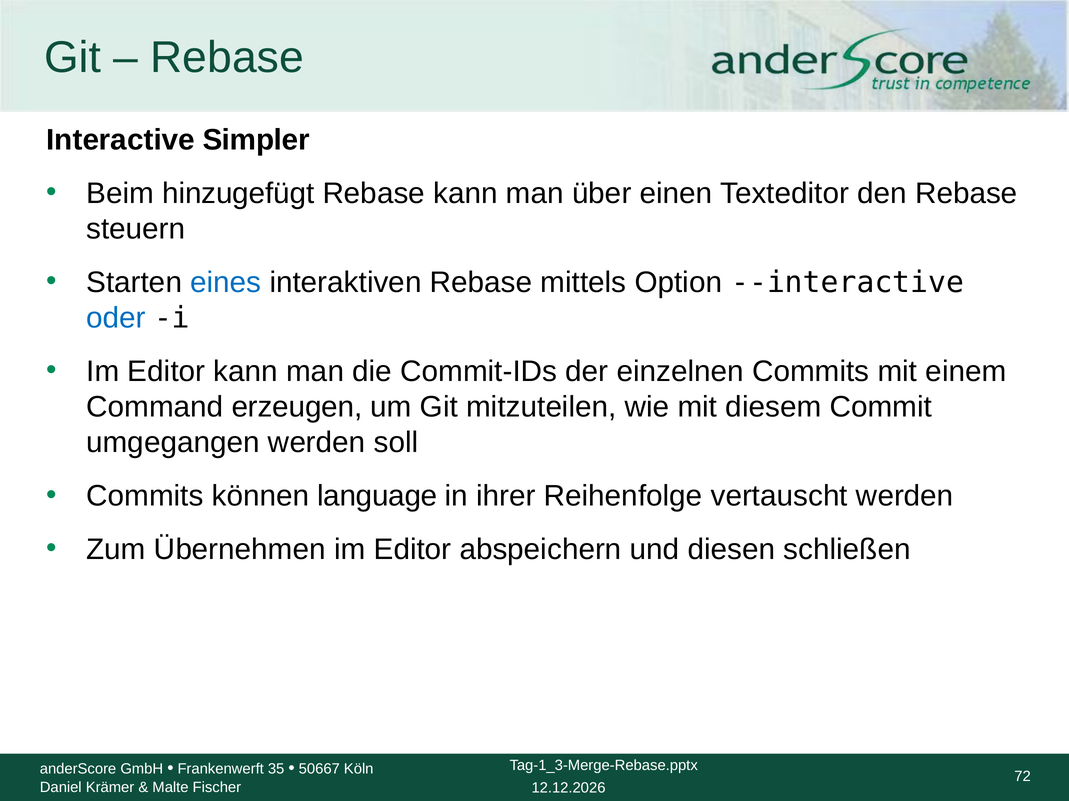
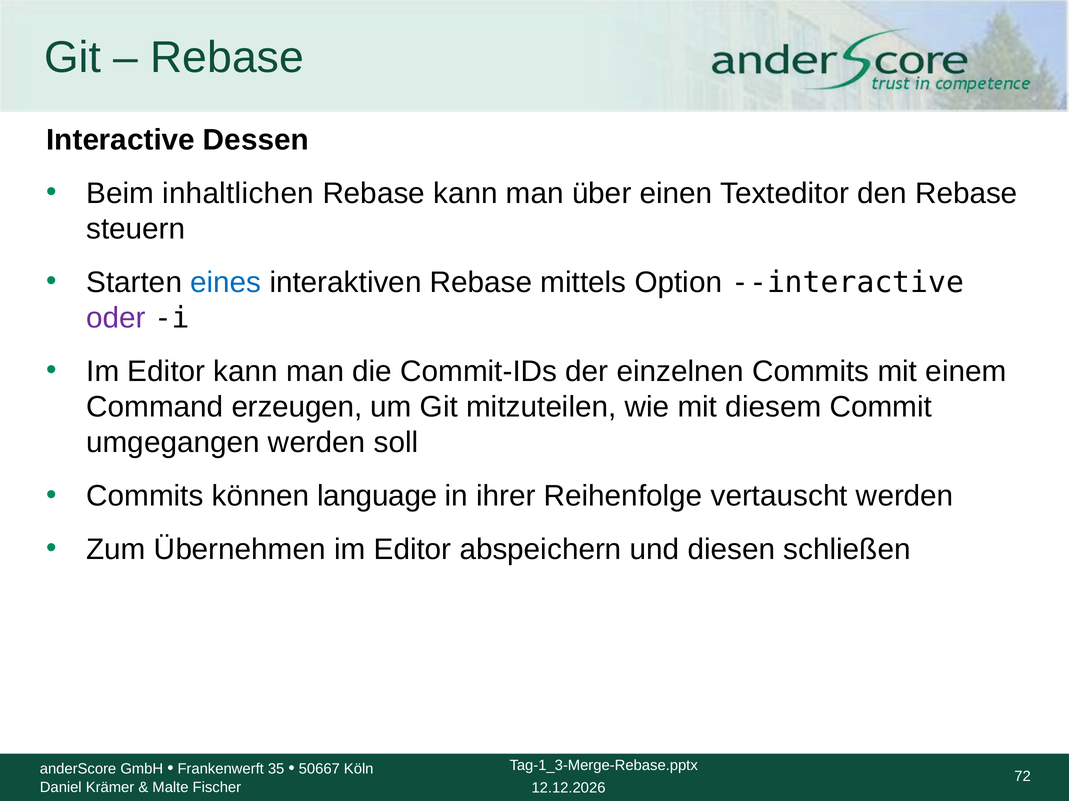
Simpler: Simpler -> Dessen (256, 140)
hinzugefügt: hinzugefügt -> inhaltlichen (238, 193)
oder colour: blue -> purple (116, 318)
